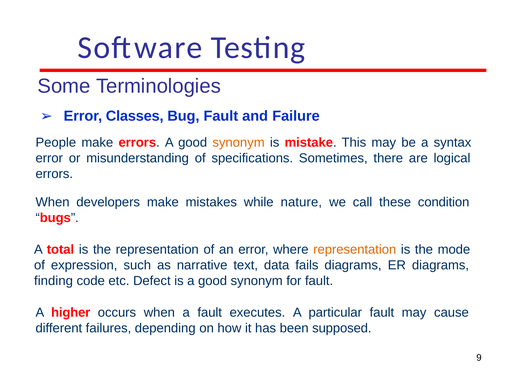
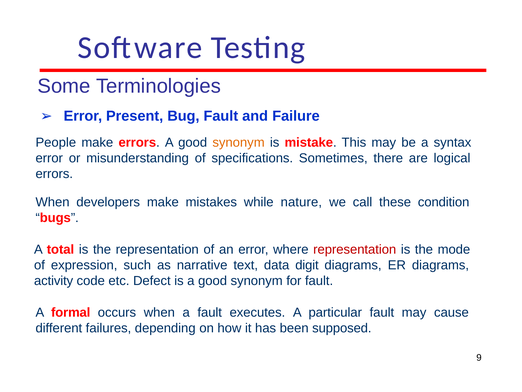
Classes: Classes -> Present (135, 116)
representation colour: orange -> red (355, 249)
fails: fails -> digit (307, 265)
finding: finding -> activity (54, 280)
higher: higher -> formal (71, 312)
